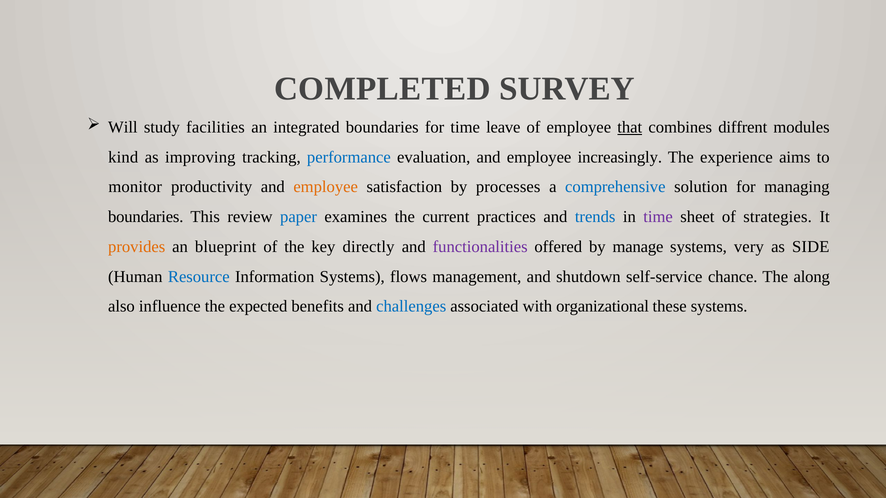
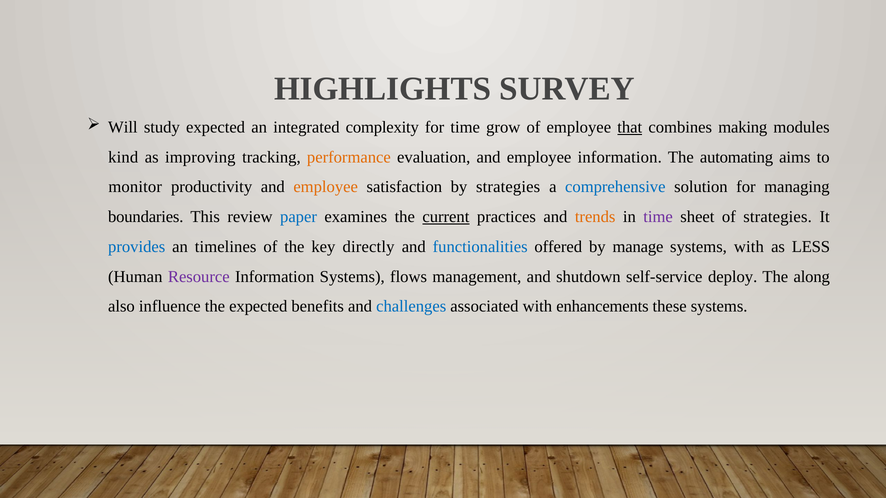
COMPLETED: COMPLETED -> HIGHLIGHTS (383, 89)
study facilities: facilities -> expected (216, 127)
integrated boundaries: boundaries -> complexity (382, 127)
leave: leave -> grow (503, 127)
diffrent: diffrent -> making (743, 127)
performance colour: blue -> orange (349, 157)
employee increasingly: increasingly -> information (620, 157)
experience: experience -> automating (737, 157)
by processes: processes -> strategies (508, 187)
current underline: none -> present (446, 217)
trends colour: blue -> orange (595, 217)
provides colour: orange -> blue (137, 247)
blueprint: blueprint -> timelines (226, 247)
functionalities colour: purple -> blue (480, 247)
systems very: very -> with (749, 247)
SIDE: SIDE -> LESS (811, 247)
Resource colour: blue -> purple (199, 277)
chance: chance -> deploy (733, 277)
organizational: organizational -> enhancements (602, 307)
